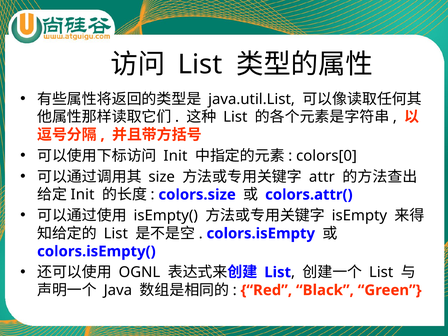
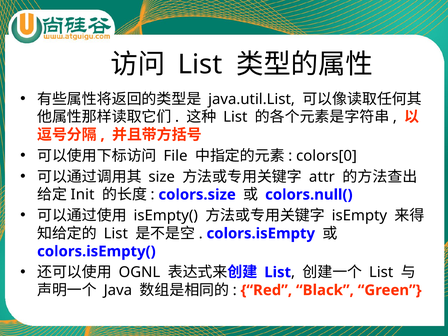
Init: Init -> File (175, 156)
colors.attr(: colors.attr( -> colors.null( (309, 195)
